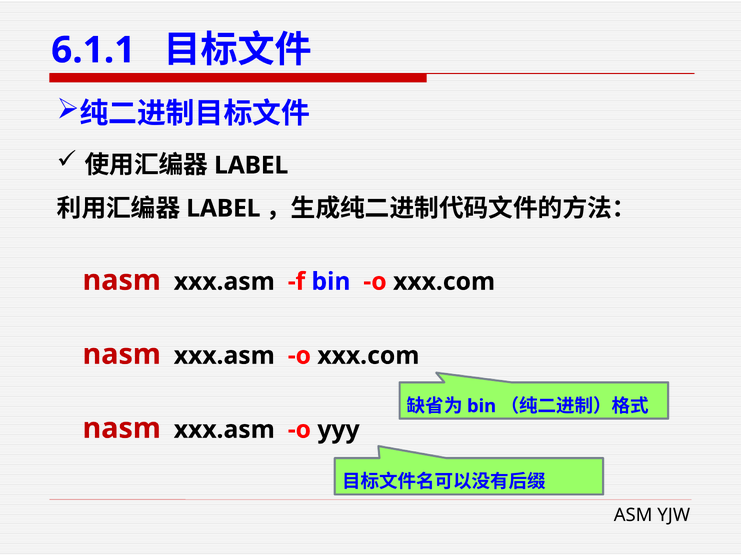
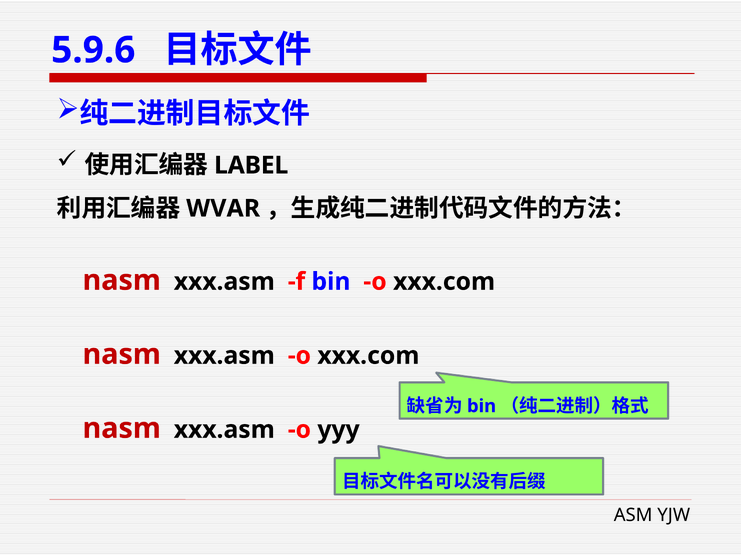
6.1.1: 6.1.1 -> 5.9.6 (93, 50)
LABEL: LABEL -> WVAR (223, 209)
